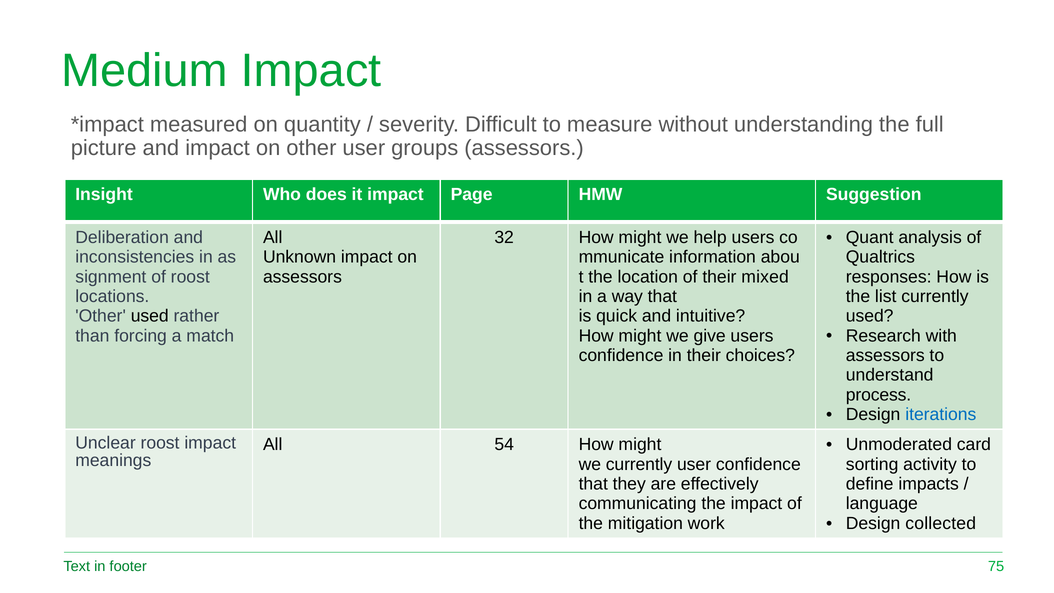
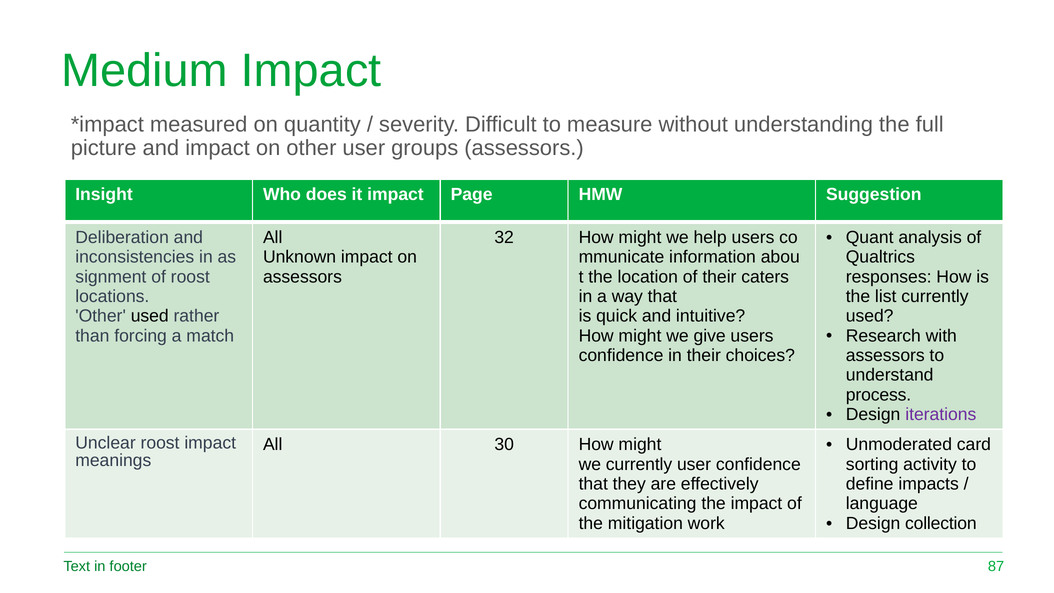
mixed: mixed -> caters (765, 277)
iterations colour: blue -> purple (941, 414)
54: 54 -> 30 (504, 445)
collected: collected -> collection (941, 523)
75: 75 -> 87 (996, 566)
